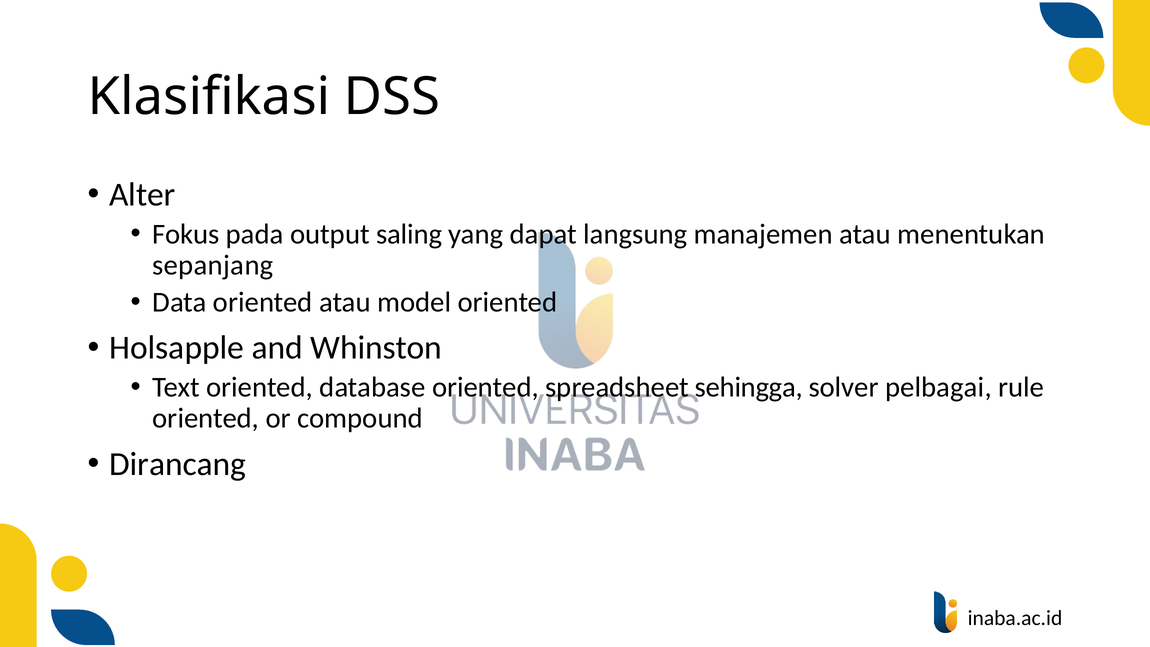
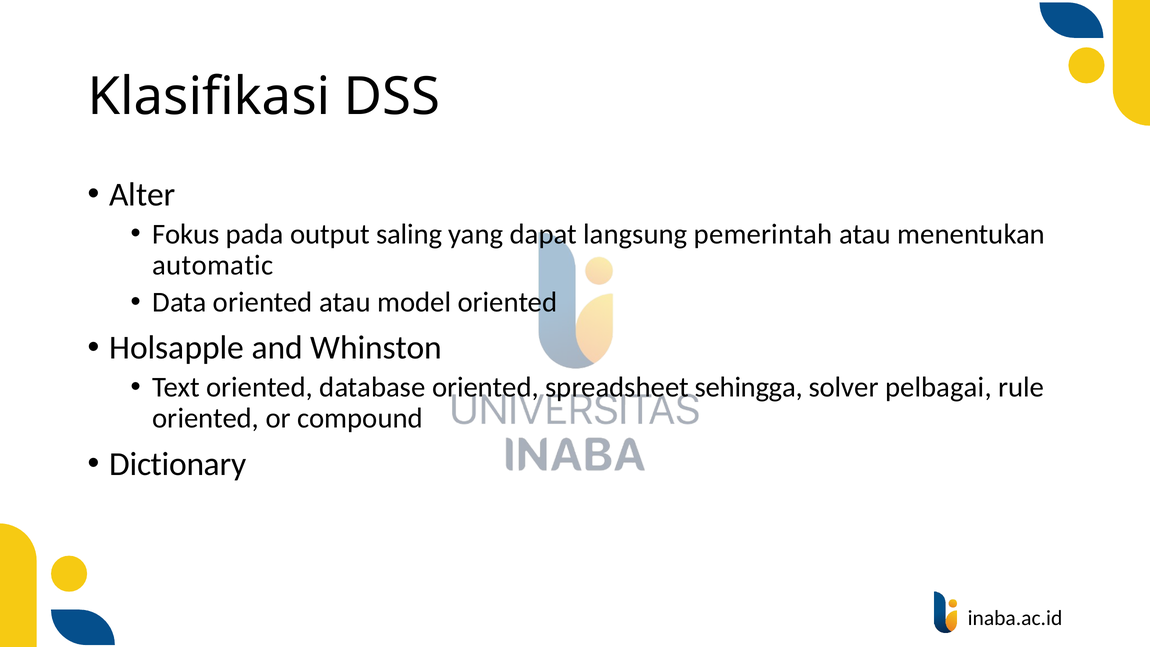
manajemen: manajemen -> pemerintah (763, 234)
sepanjang: sepanjang -> automatic (213, 265)
Dirancang: Dirancang -> Dictionary (178, 464)
